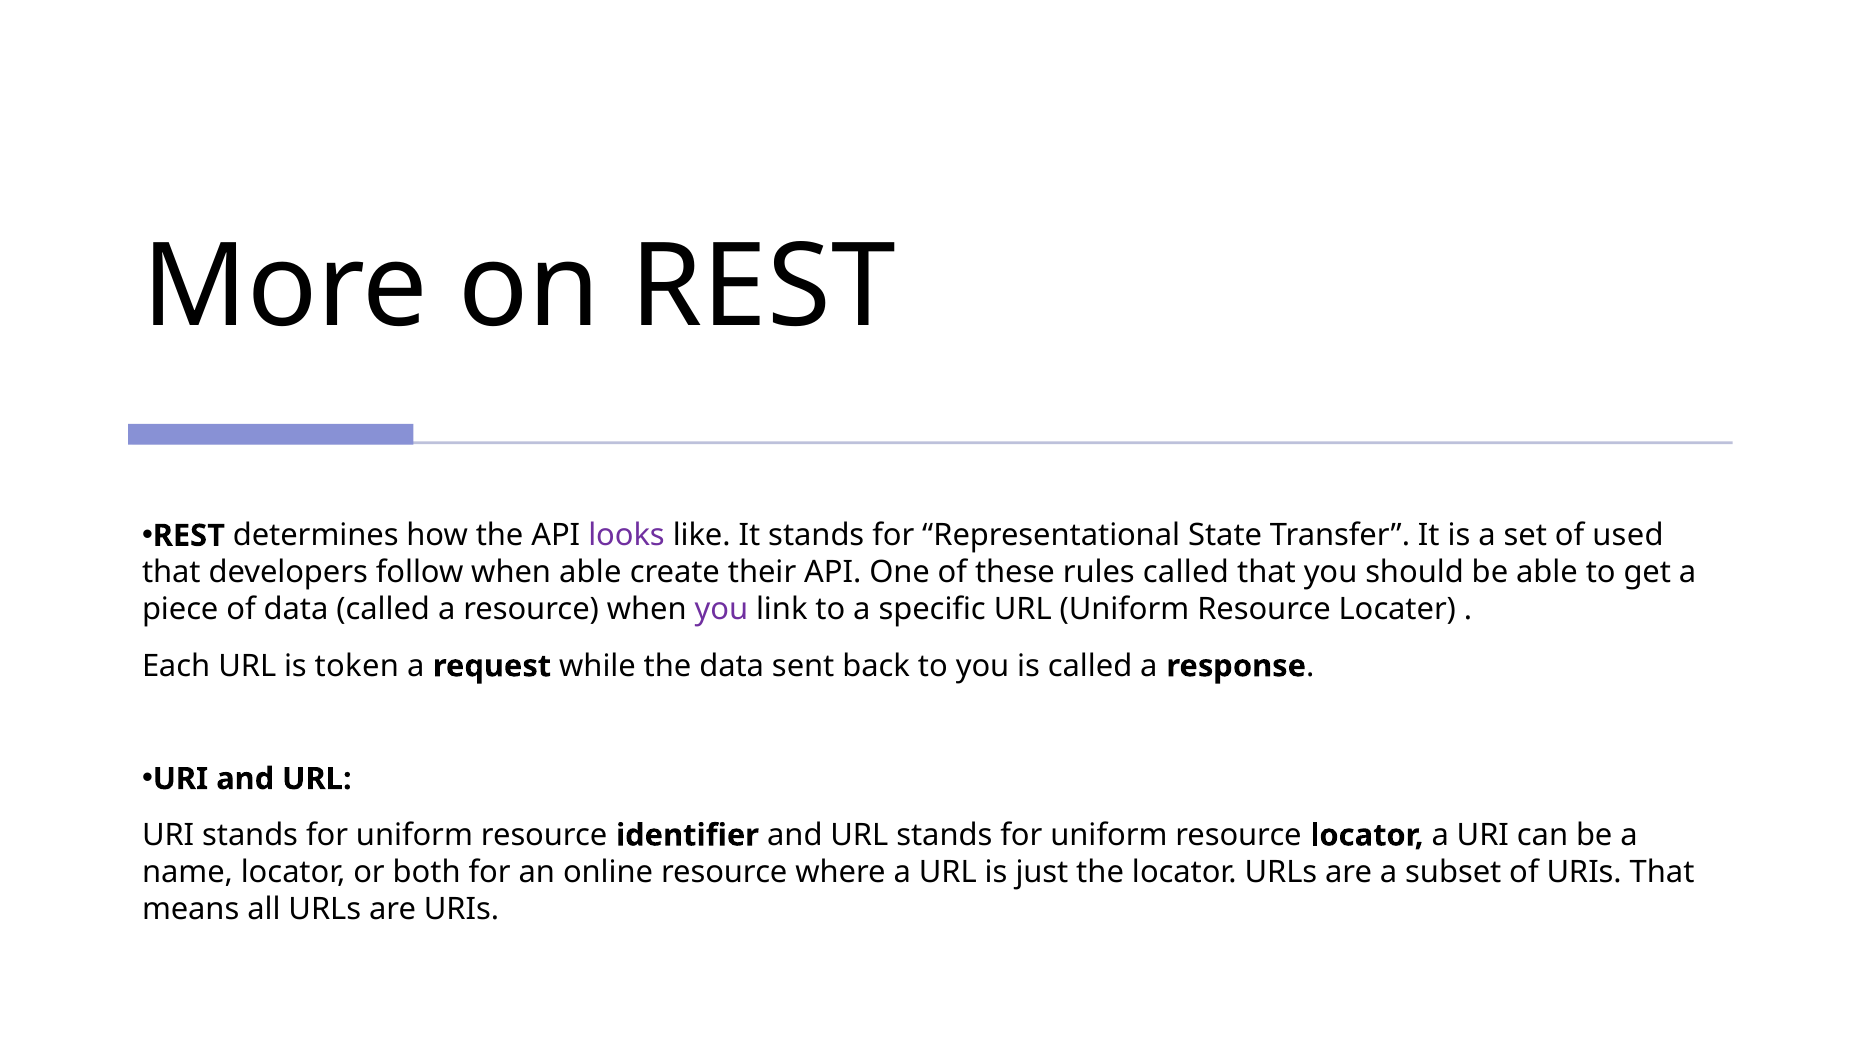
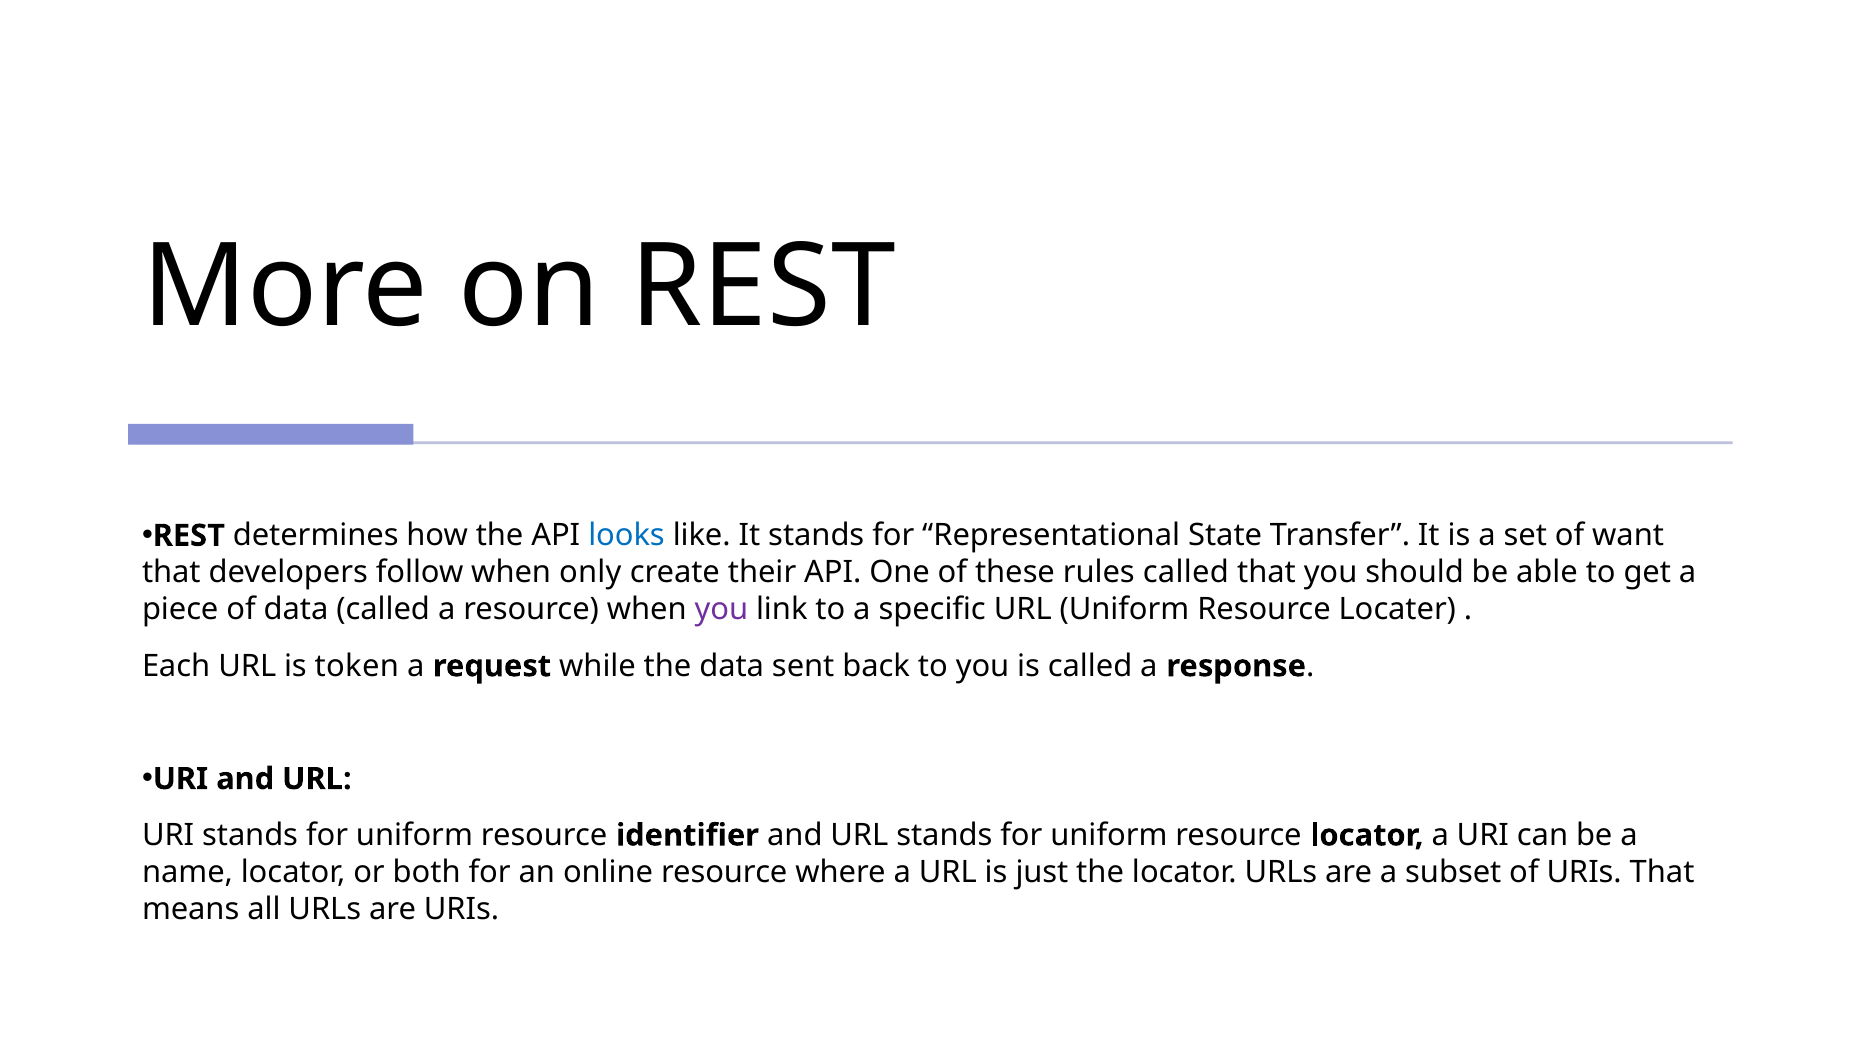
looks colour: purple -> blue (627, 536)
used: used -> want (1628, 536)
when able: able -> only (590, 573)
